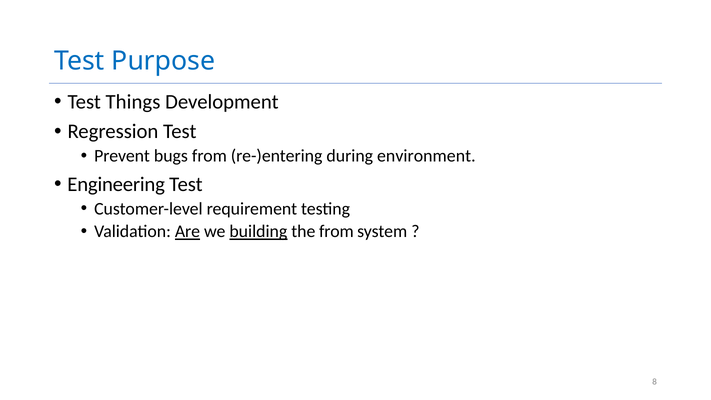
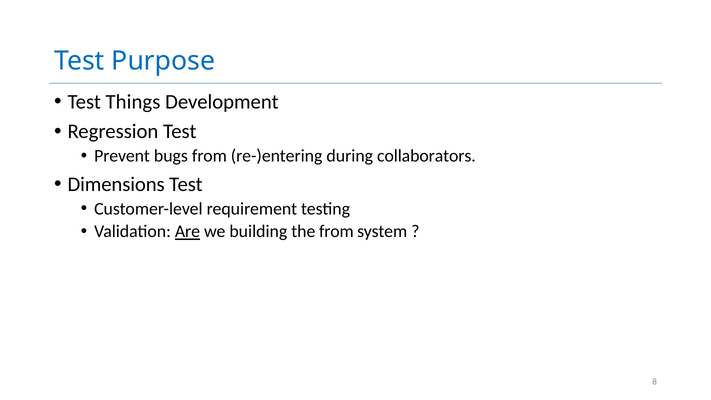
environment: environment -> collaborators (426, 156)
Engineering: Engineering -> Dimensions (116, 184)
building underline: present -> none (258, 232)
